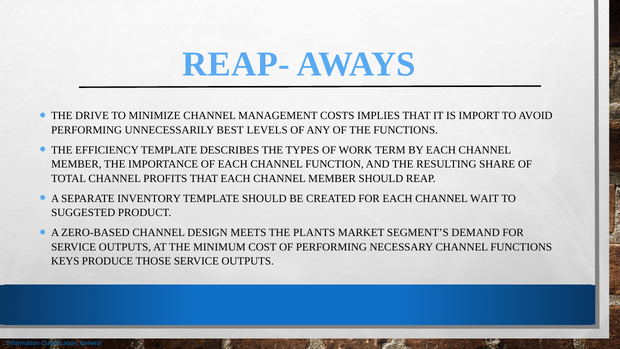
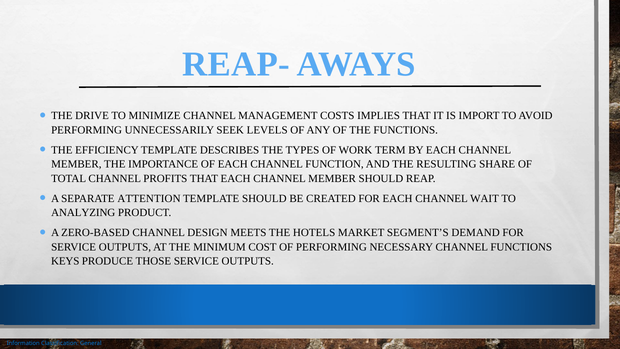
BEST: BEST -> SEEK (230, 130)
INVENTORY: INVENTORY -> ATTENTION (149, 198)
SUGGESTED: SUGGESTED -> ANALYZING (83, 213)
PLANTS: PLANTS -> HOTELS (314, 233)
